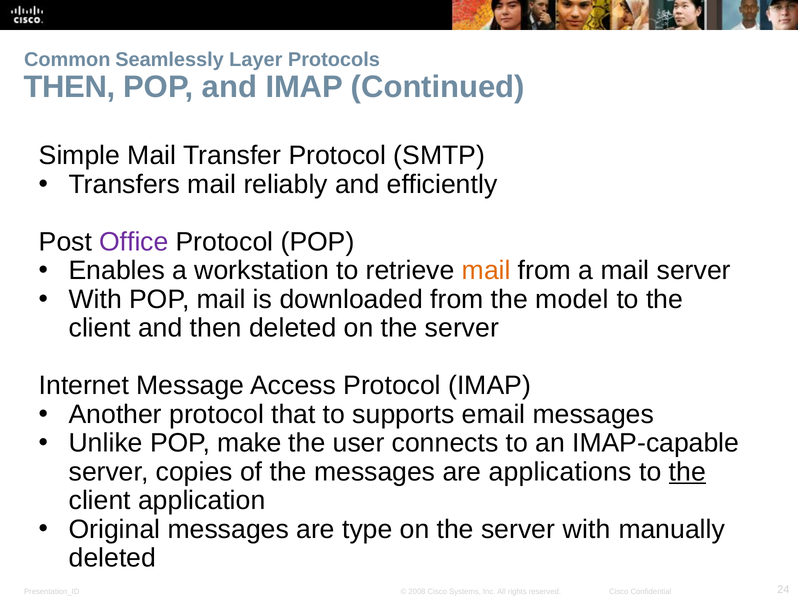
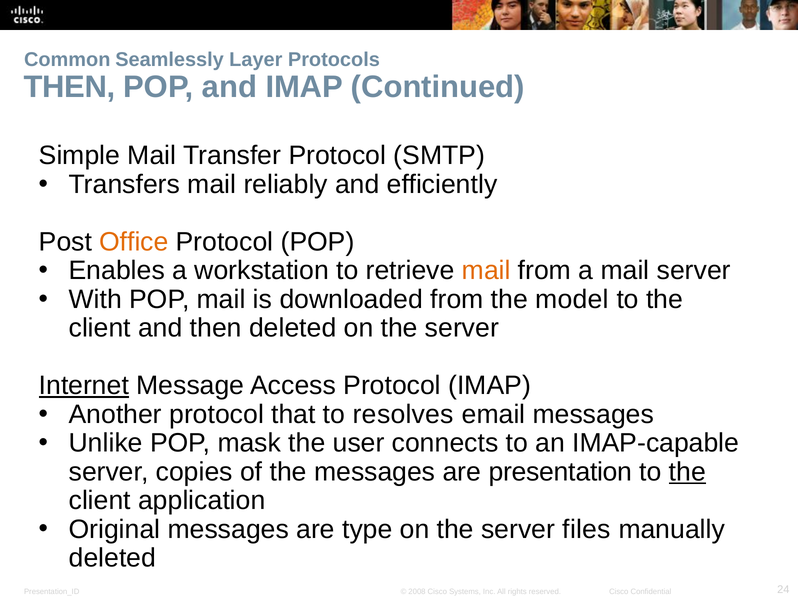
Office colour: purple -> orange (134, 242)
Internet underline: none -> present (84, 385)
supports: supports -> resolves (403, 414)
make: make -> mask (249, 443)
applications: applications -> presentation (560, 471)
server with: with -> files (587, 529)
